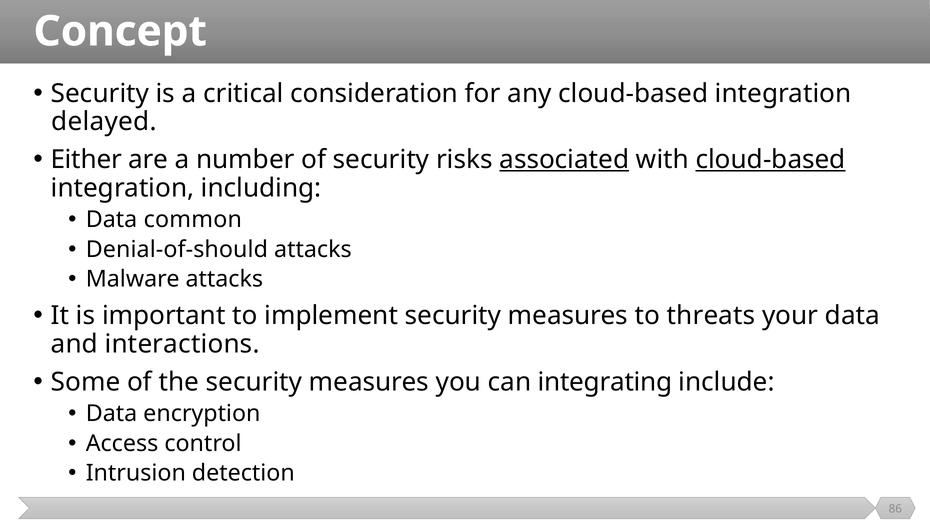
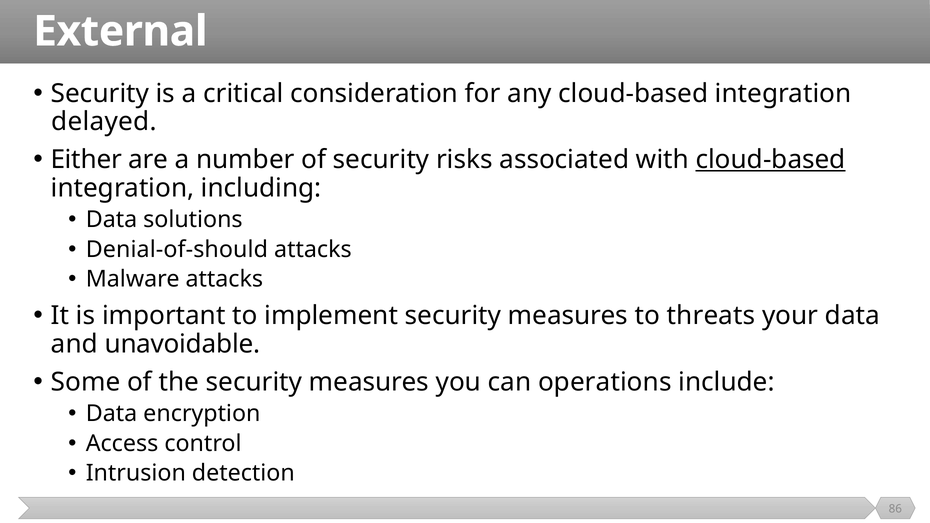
Concept: Concept -> External (120, 31)
associated underline: present -> none (564, 160)
common: common -> solutions (193, 220)
interactions: interactions -> unavoidable (182, 344)
integrating: integrating -> operations (605, 382)
